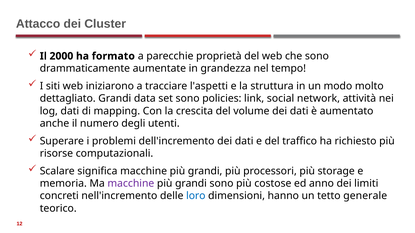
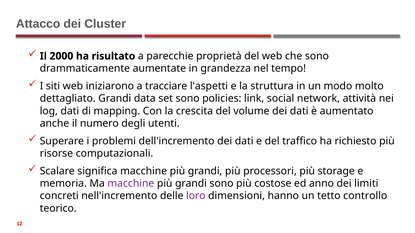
formato: formato -> risultato (113, 56)
loro colour: blue -> purple (196, 196)
generale: generale -> controllo (365, 196)
